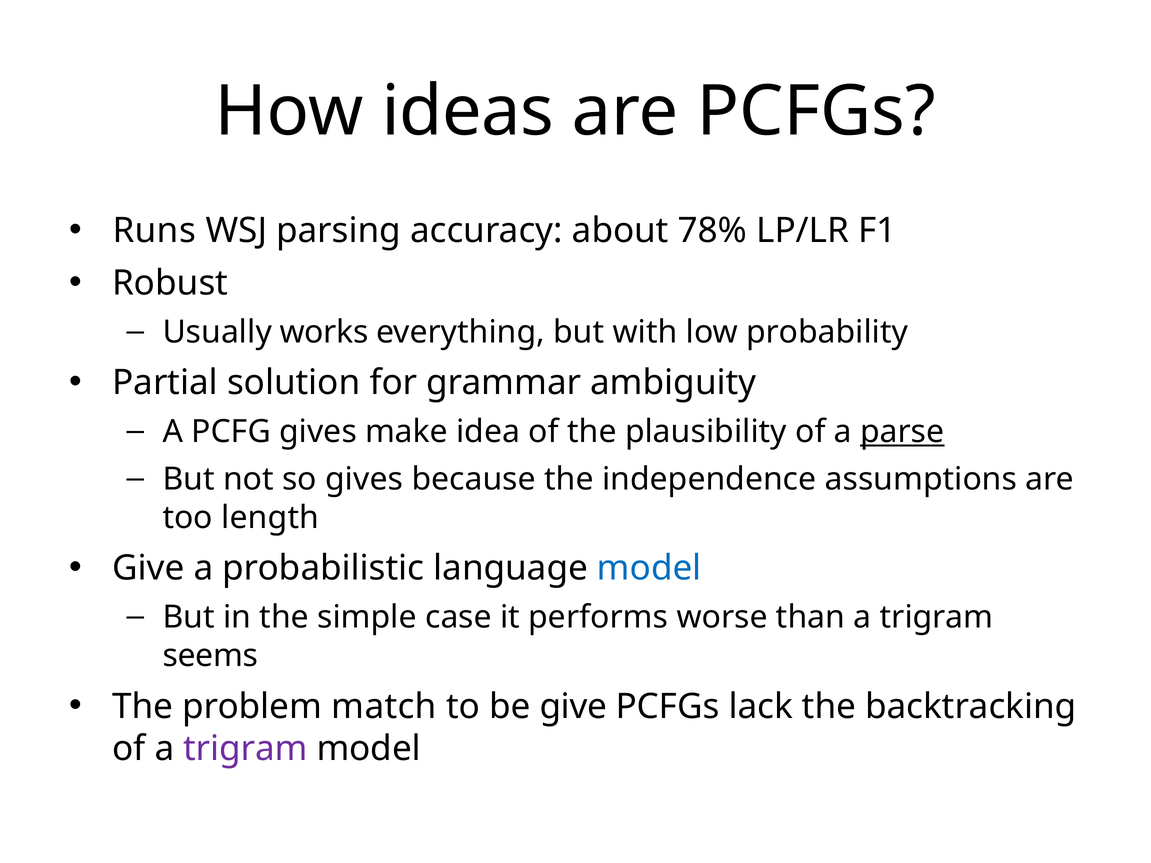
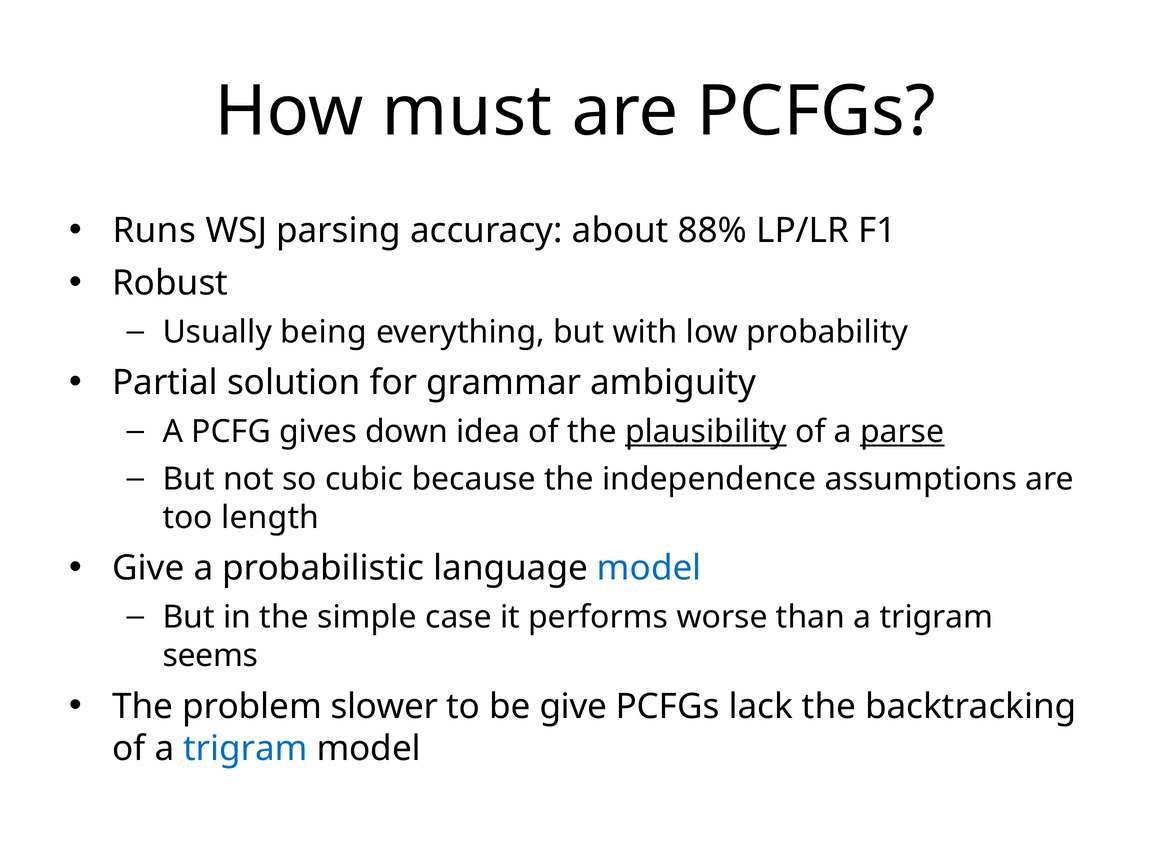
ideas: ideas -> must (467, 111)
78%: 78% -> 88% (712, 231)
works: works -> being (324, 332)
make: make -> down (407, 432)
plausibility underline: none -> present (706, 432)
so gives: gives -> cubic (364, 479)
match: match -> slower (384, 707)
trigram colour: purple -> blue (245, 749)
